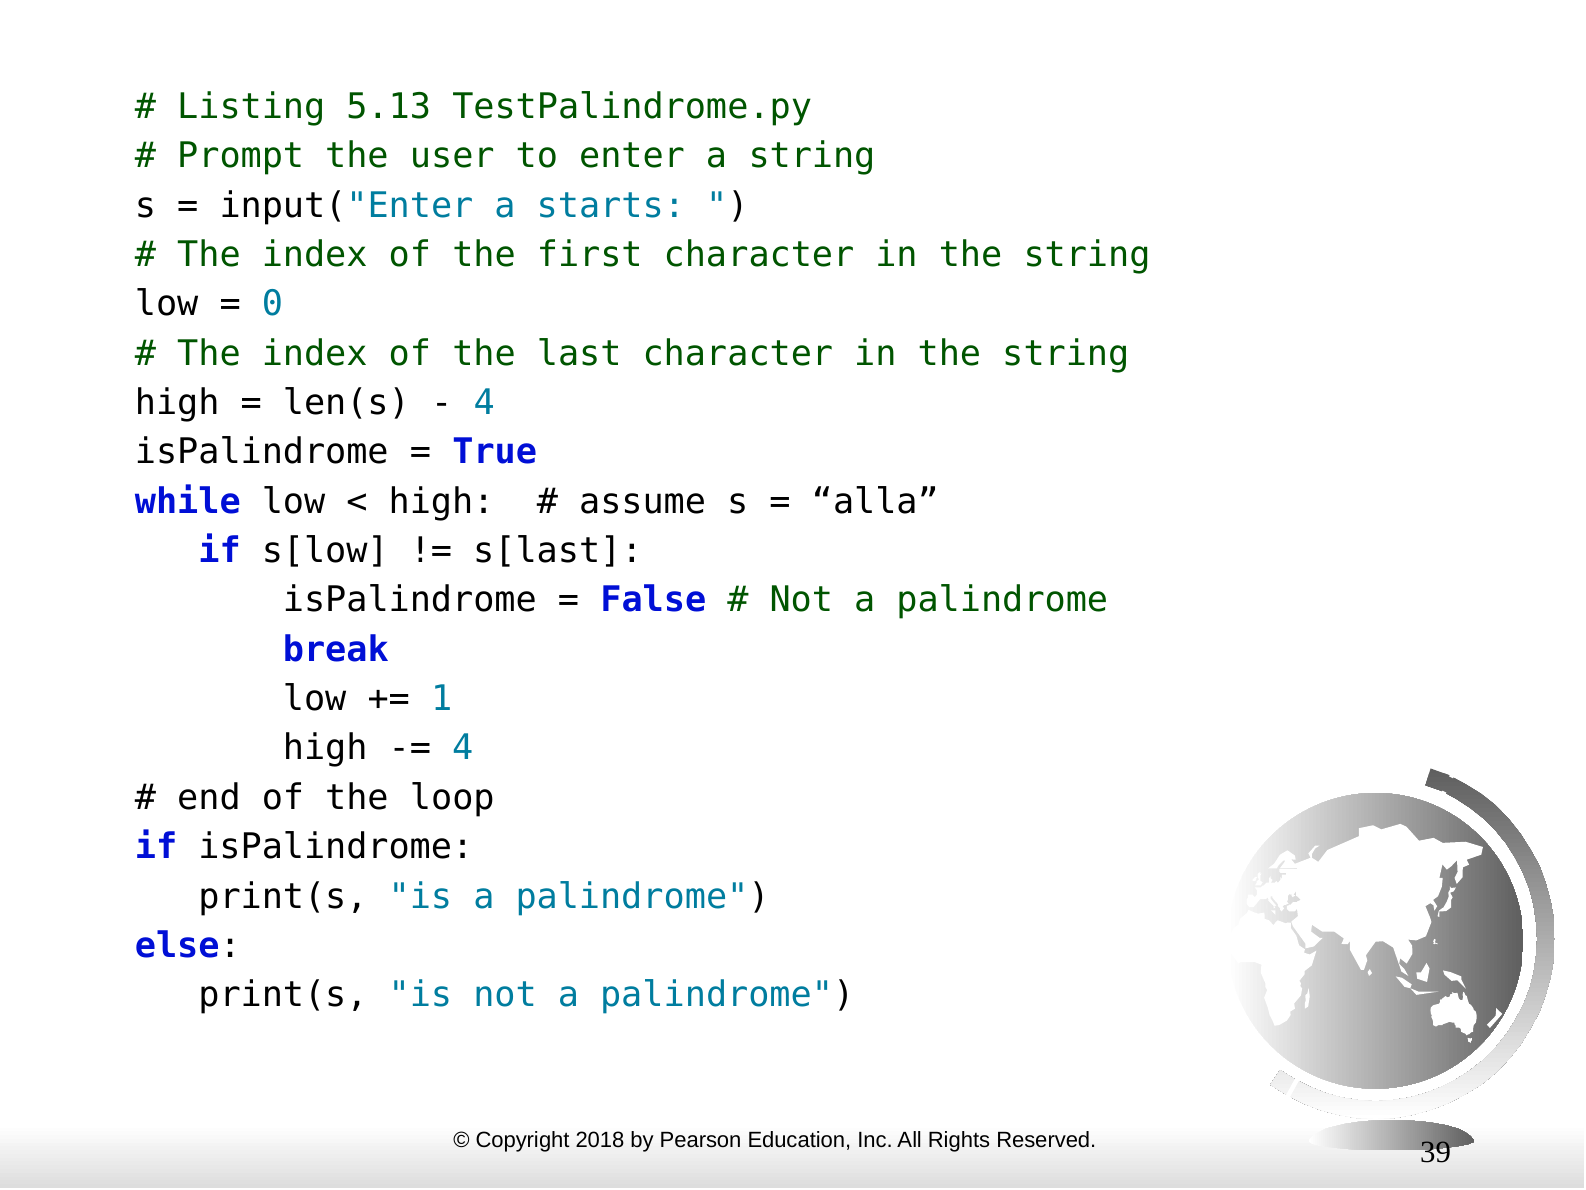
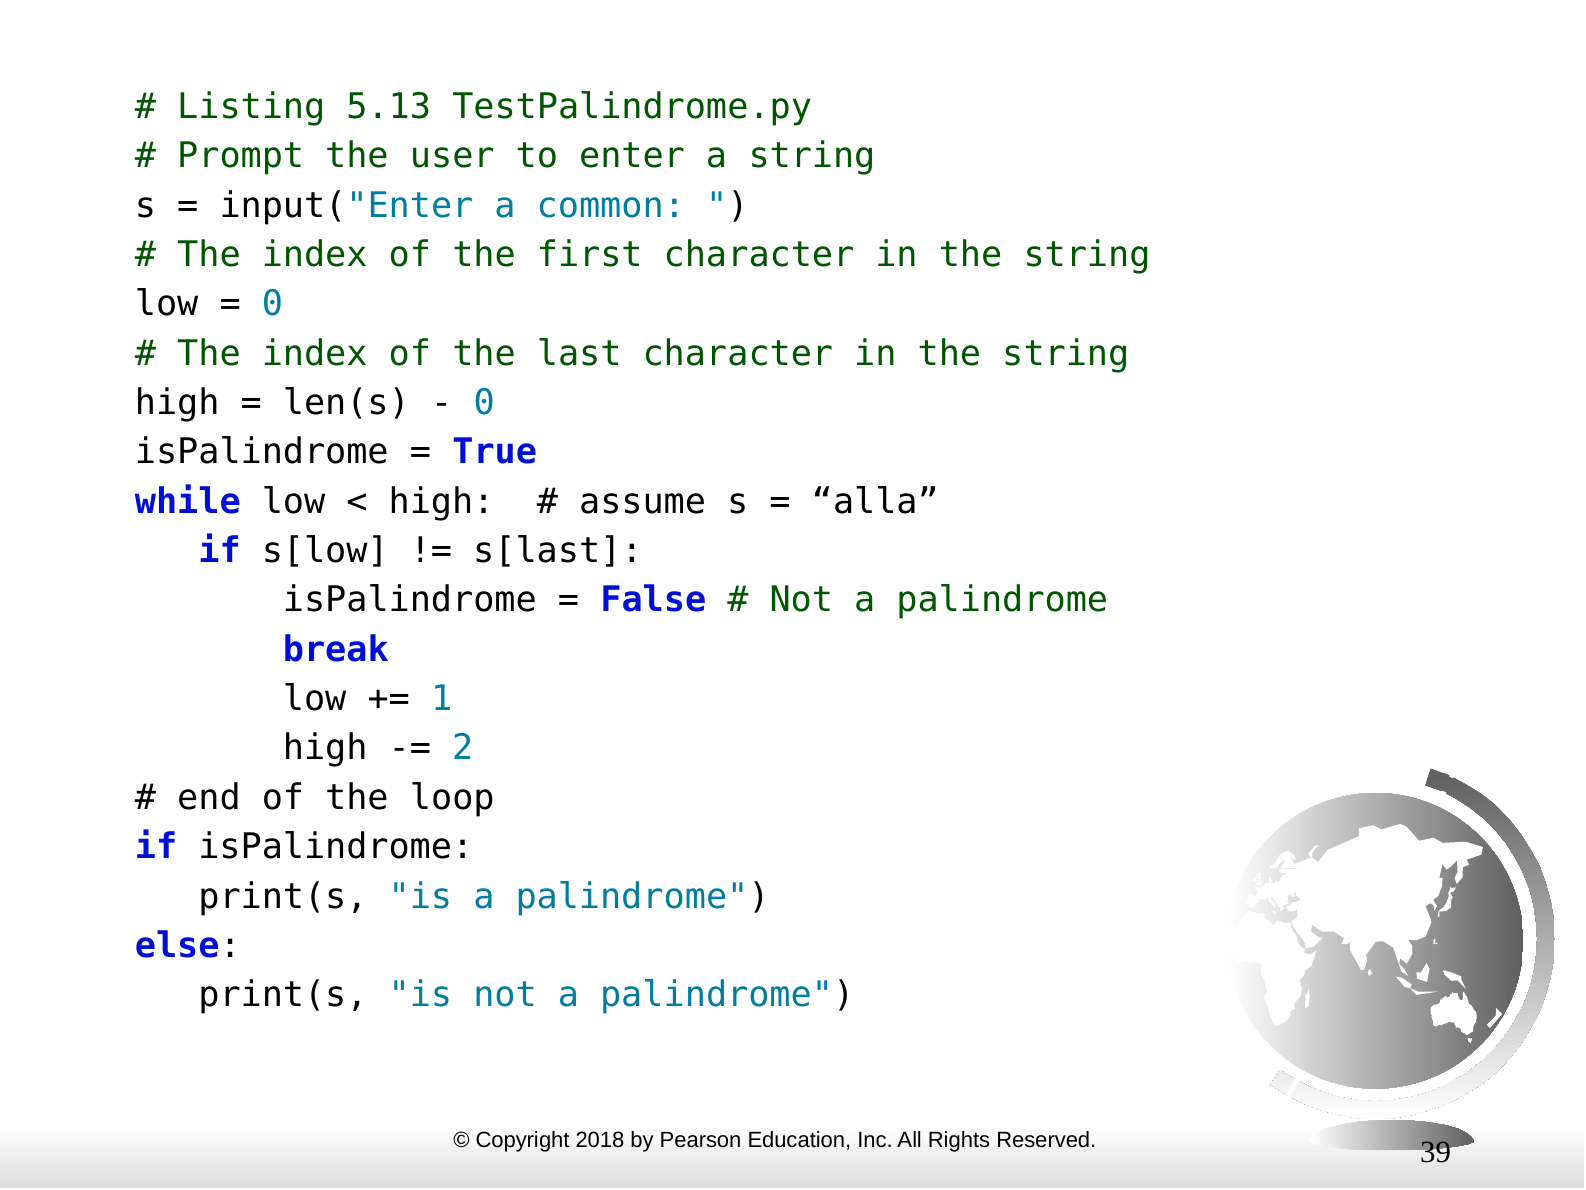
starts: starts -> common (611, 205)
4: 4 -> 0 (484, 403)
4: 4 -> 2 (463, 748)
